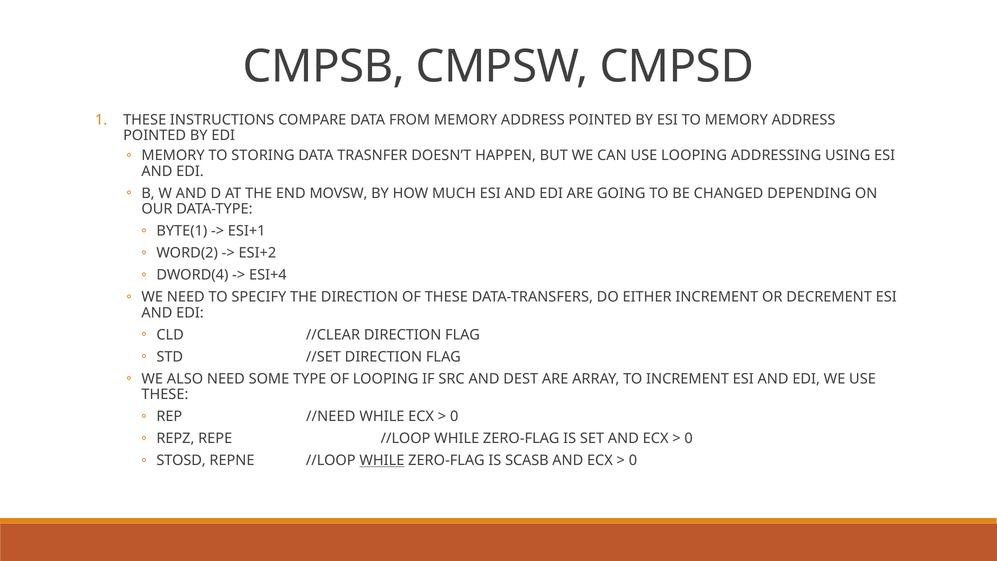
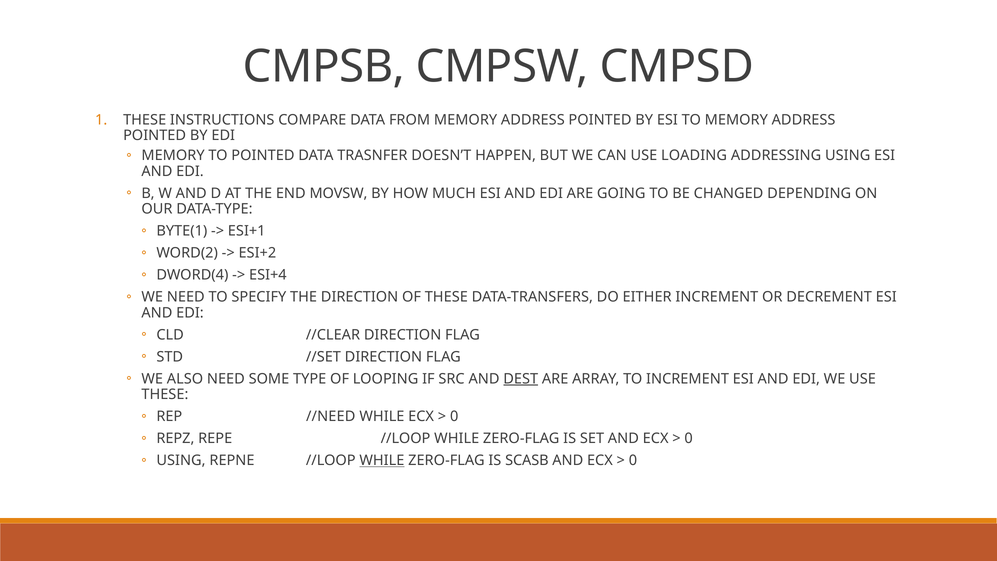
TO STORING: STORING -> POINTED (263, 155)
USE LOOPING: LOOPING -> LOADING (694, 155)
DEST underline: none -> present (521, 379)
STOSD: STOSD -> USING (181, 460)
